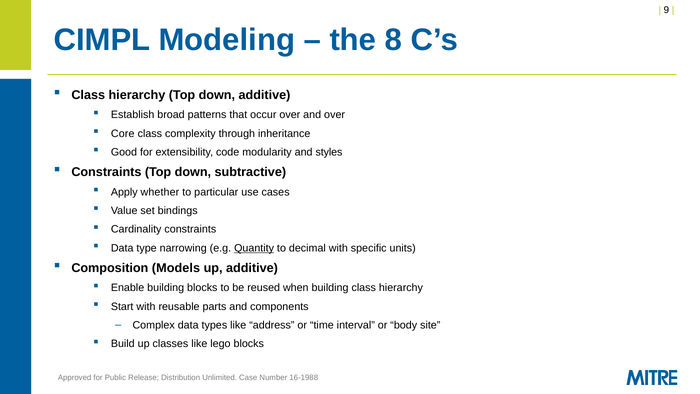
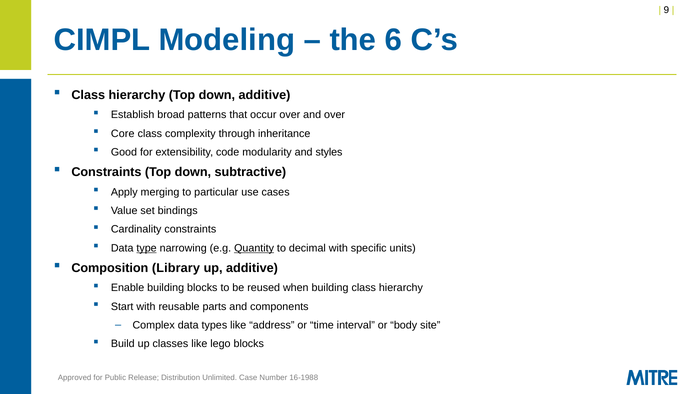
8: 8 -> 6 (394, 40)
whether: whether -> merging (160, 192)
type underline: none -> present (147, 248)
Models: Models -> Library (176, 268)
